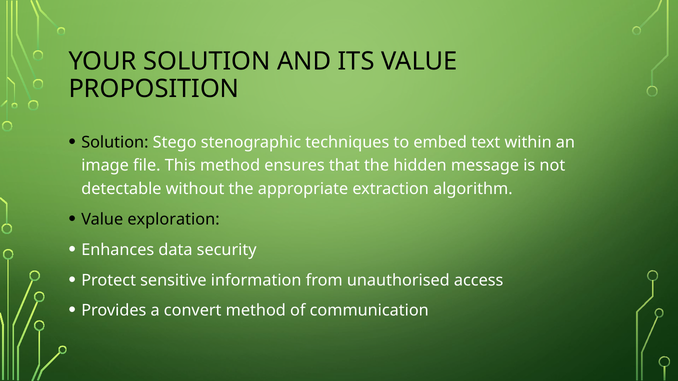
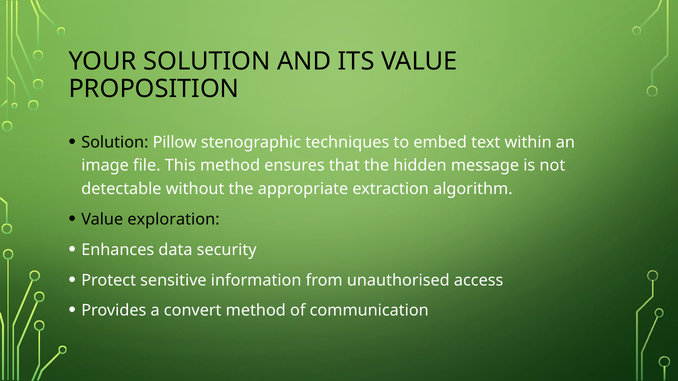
Stego: Stego -> Pillow (175, 142)
